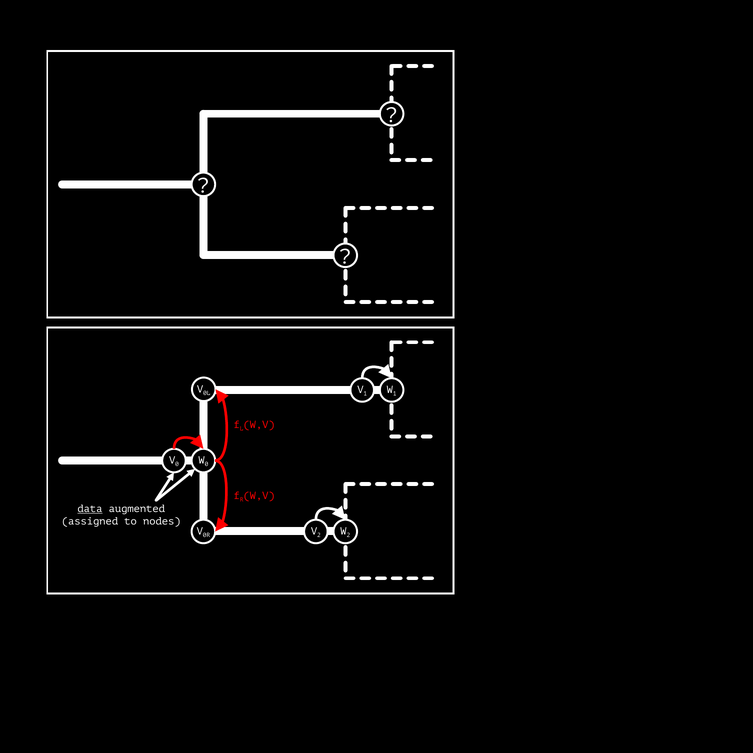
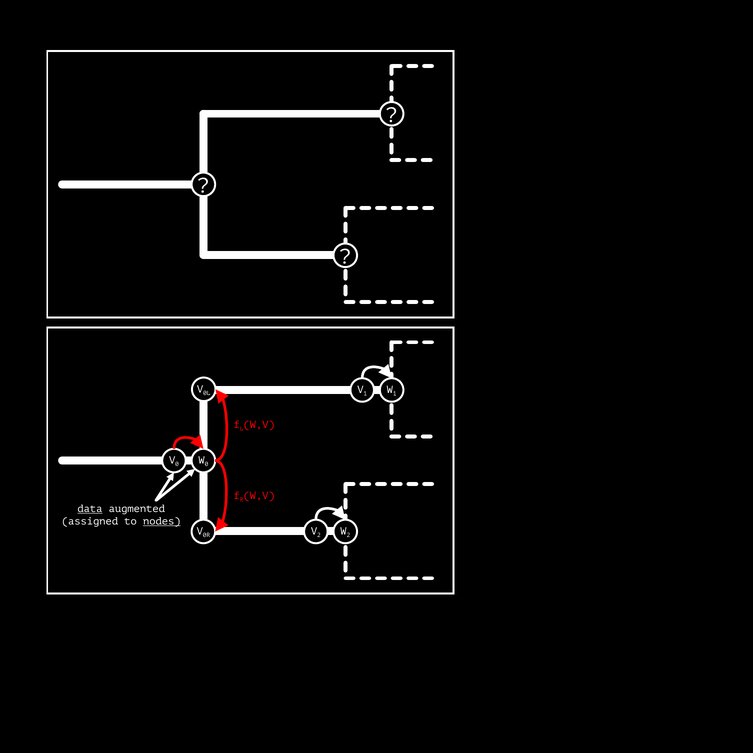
nodes underline: none -> present (162, 521)
